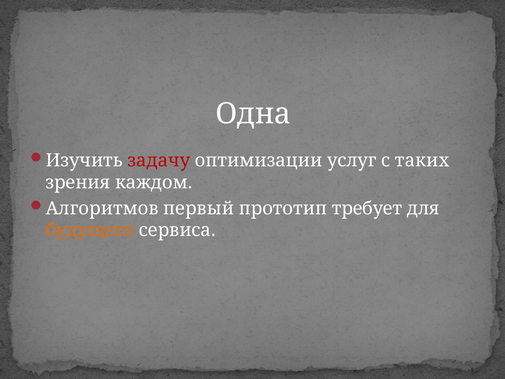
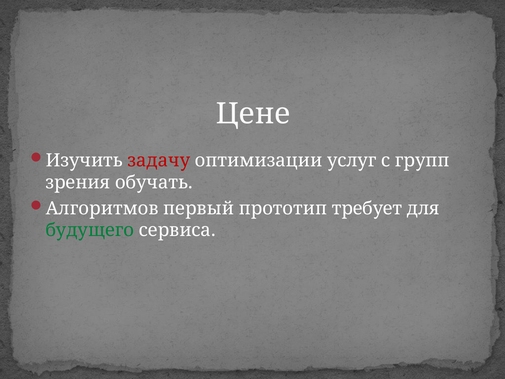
Одна: Одна -> Цене (253, 114)
таких: таких -> групп (422, 160)
каждом: каждом -> обучать (154, 182)
будущего colour: orange -> green (90, 230)
